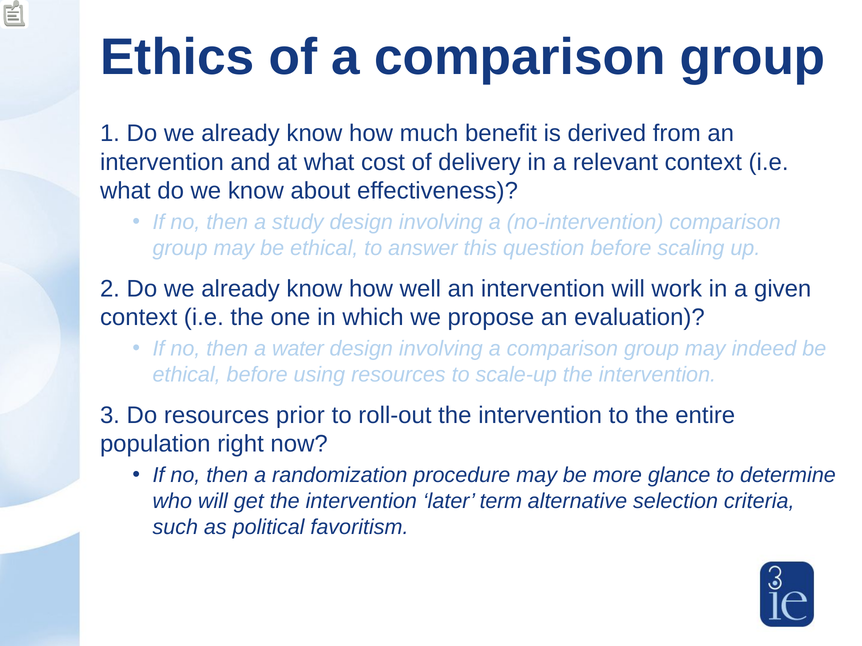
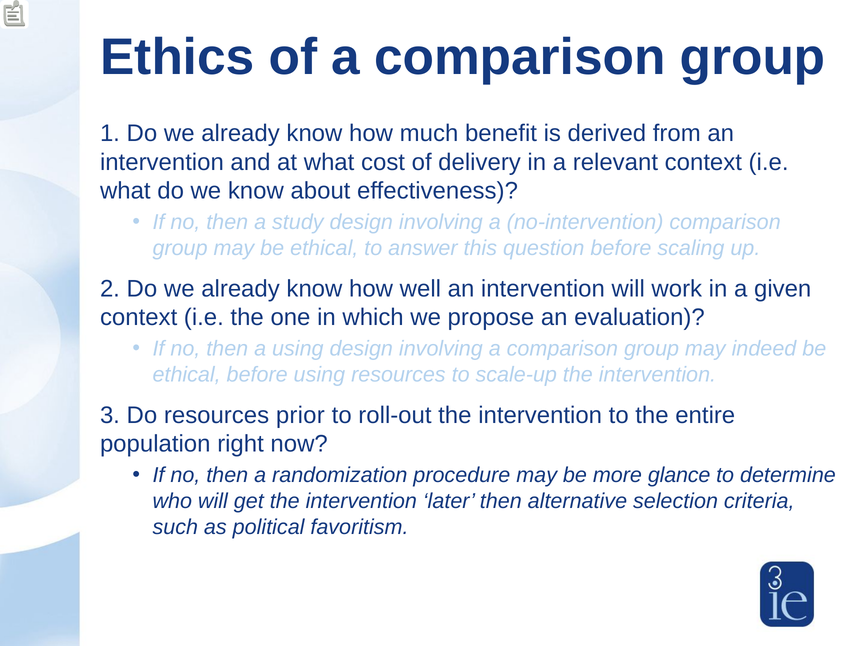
a water: water -> using (298, 349)
later term: term -> then (501, 502)
